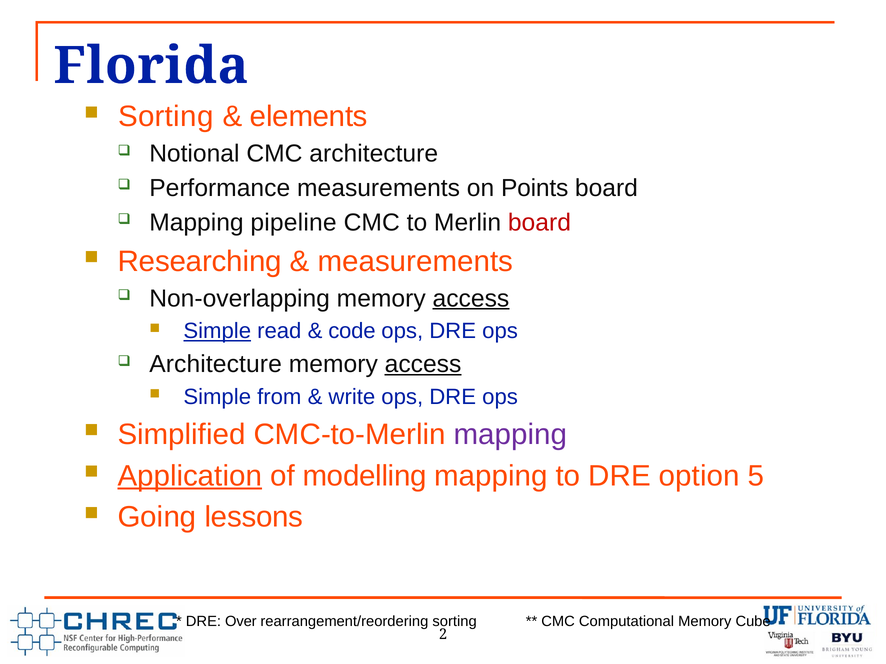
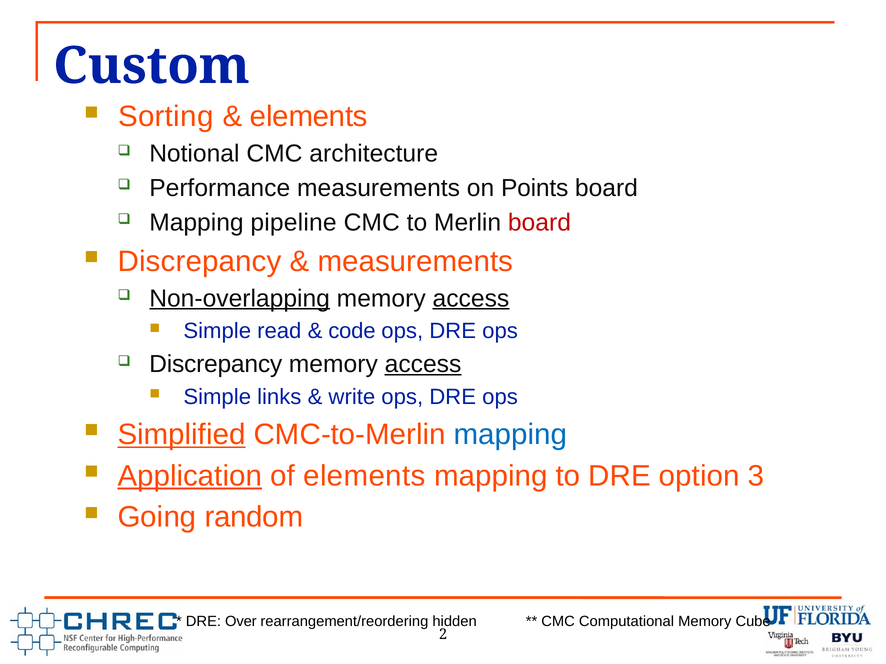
Florida: Florida -> Custom (151, 66)
Researching: Researching -> Discrepancy (200, 262)
Non-overlapping underline: none -> present (240, 299)
Simple underline: present -> none (217, 331)
Architecture: Architecture -> Discrepancy (216, 365)
from: from -> links (279, 397)
Simplified underline: none -> present (182, 435)
mapping colour: purple -> blue (510, 435)
of modelling: modelling -> elements (364, 476)
5: 5 -> 3 (756, 476)
lessons: lessons -> random (254, 517)
rearrangement/reordering sorting: sorting -> hidden (455, 622)
